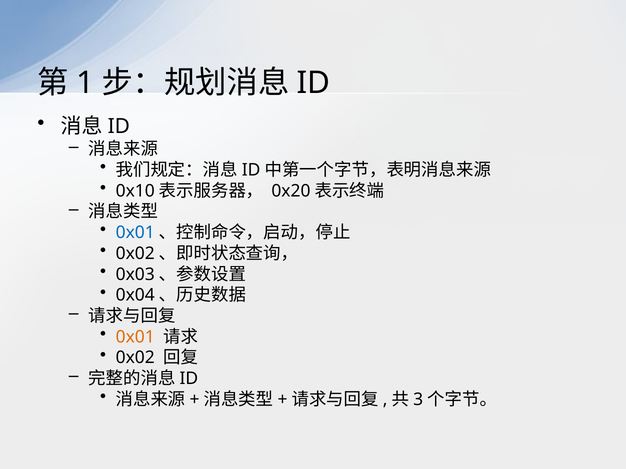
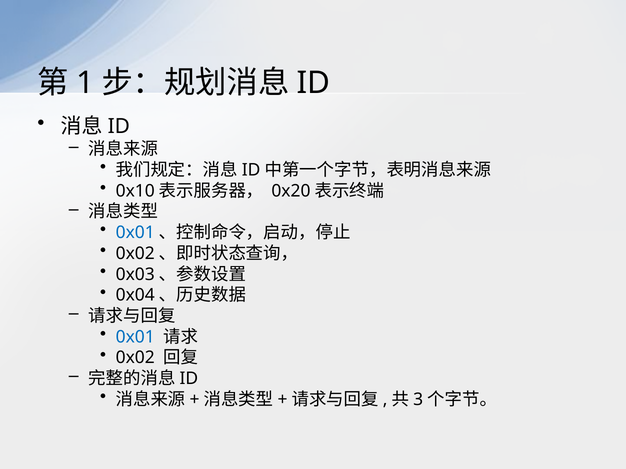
0x01 colour: orange -> blue (135, 337)
